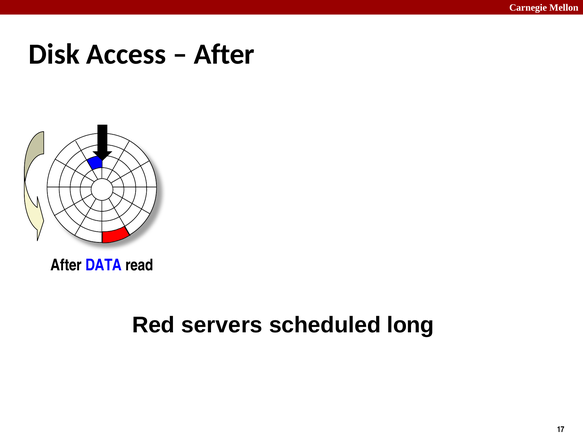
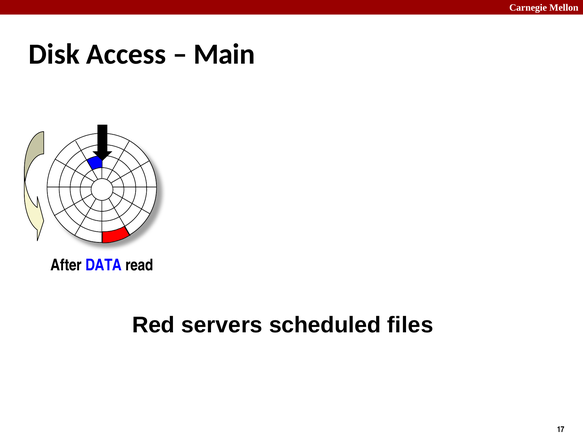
After: After -> Main (224, 54)
long: long -> files (410, 325)
